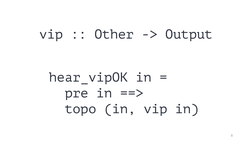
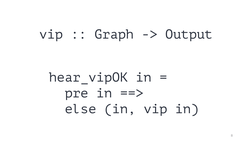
Other: Other -> Graph (114, 34)
topo: topo -> else (81, 109)
